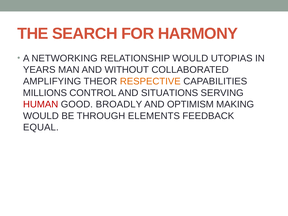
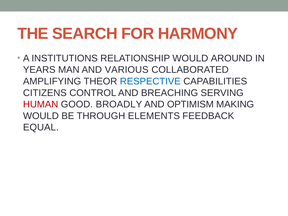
NETWORKING: NETWORKING -> INSTITUTIONS (65, 58)
UTOPIAS: UTOPIAS -> AROUND (232, 58)
WITHOUT: WITHOUT -> VARIOUS (127, 70)
RESPECTIVE colour: orange -> blue (150, 81)
MILLIONS: MILLIONS -> CITIZENS (45, 93)
SITUATIONS: SITUATIONS -> BREACHING (170, 93)
